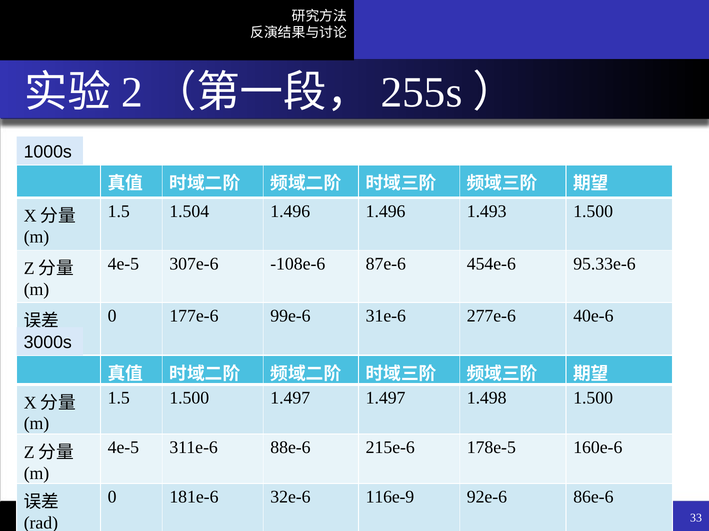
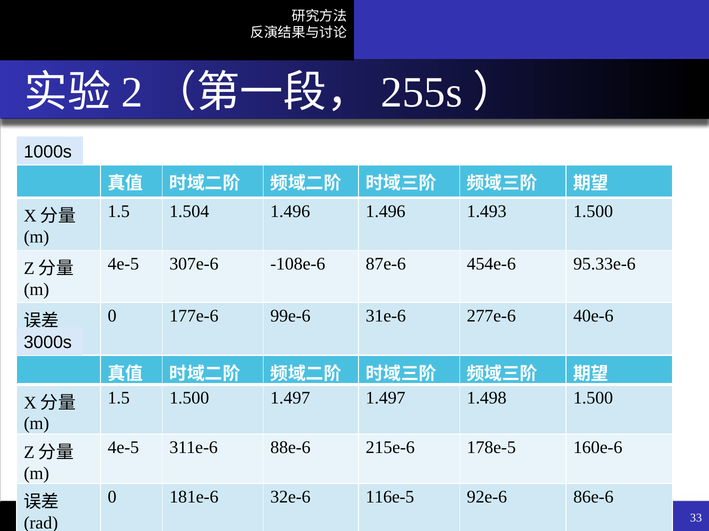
116e-9: 116e-9 -> 116e-5 (390, 498)
